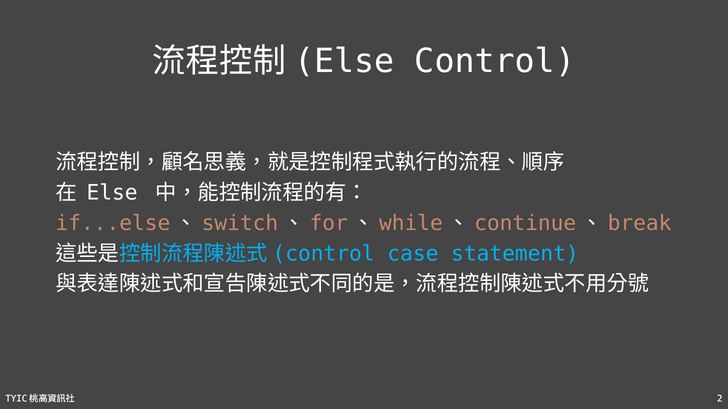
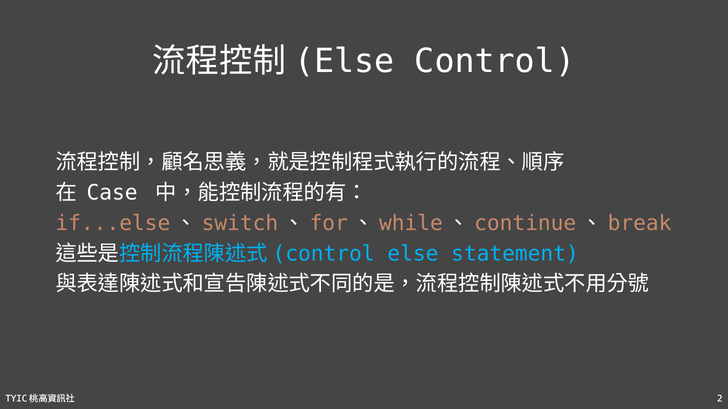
Else: Else -> Case (112, 193)
case: case -> else (413, 254)
